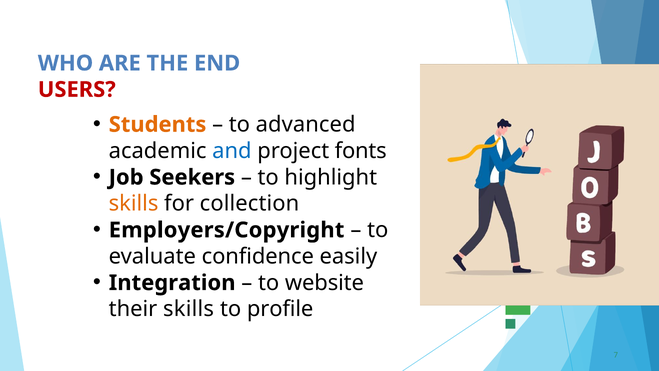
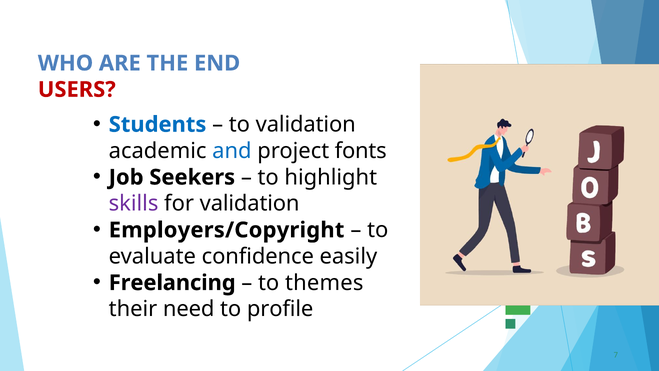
Students colour: orange -> blue (158, 124)
to advanced: advanced -> validation (306, 124)
skills colour: orange -> purple (134, 204)
for collection: collection -> validation (250, 204)
Integration: Integration -> Freelancing (172, 283)
website: website -> themes (324, 283)
their skills: skills -> need (189, 309)
